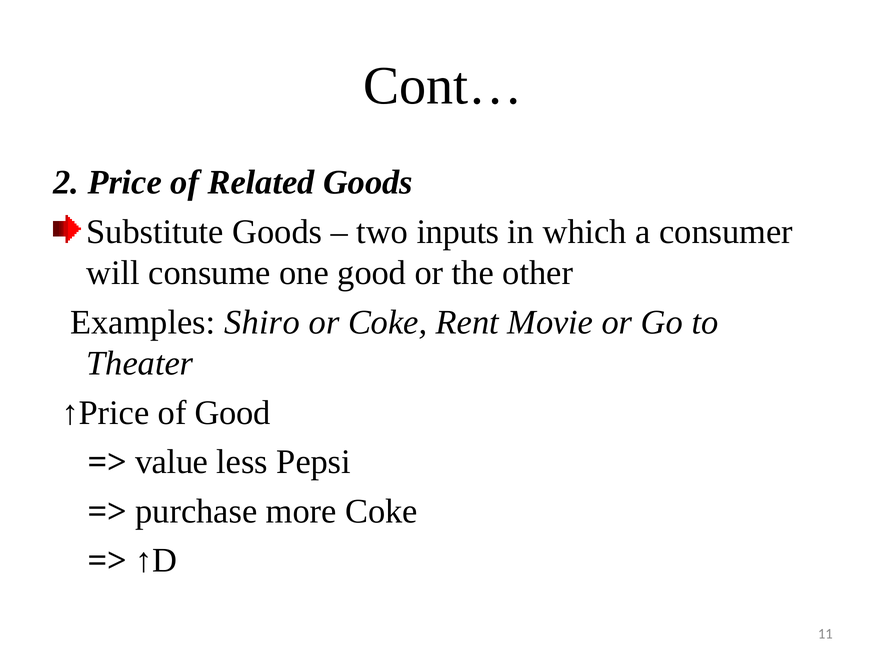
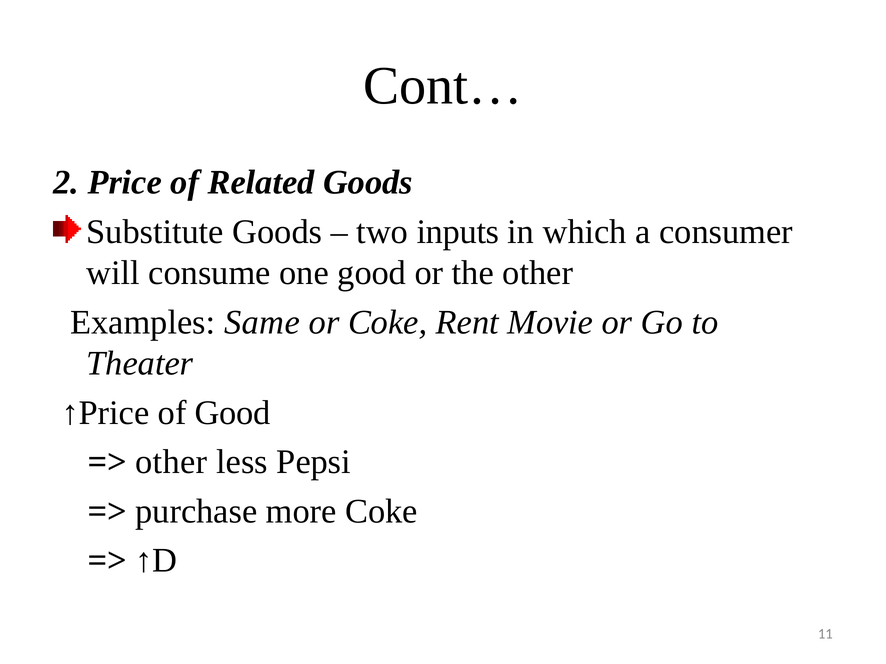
Shiro: Shiro -> Same (262, 322)
value: value -> other (171, 462)
